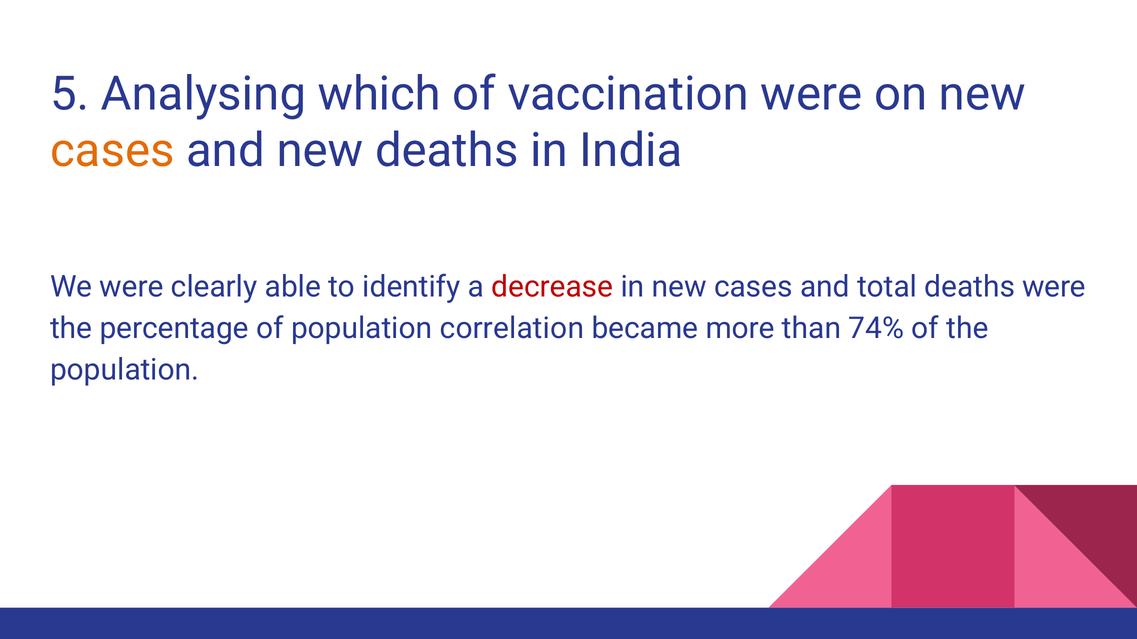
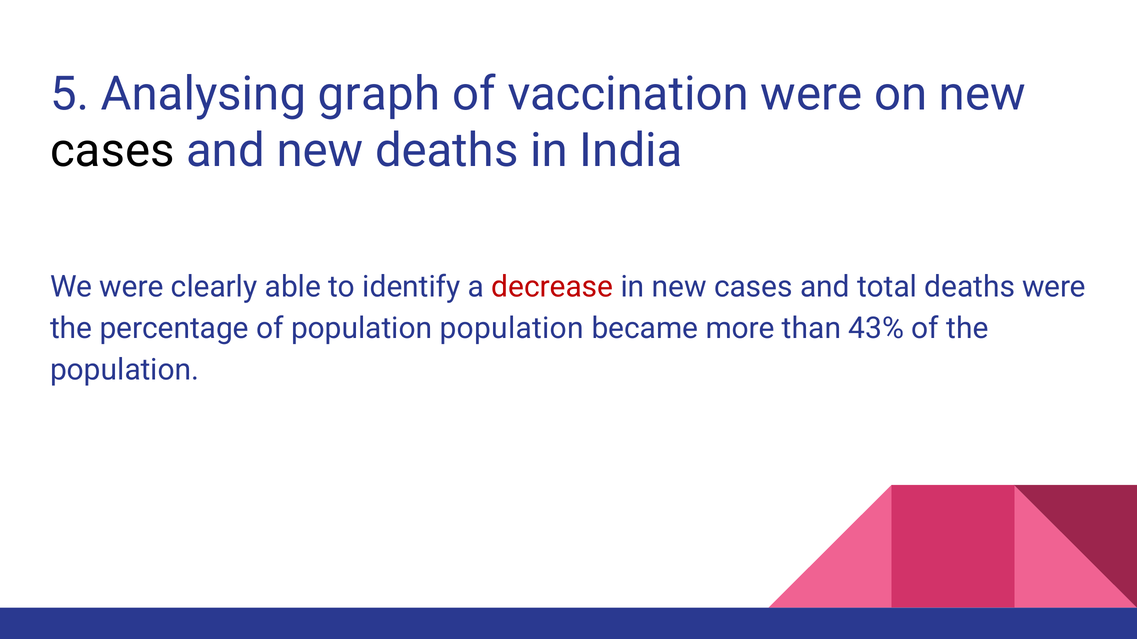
which: which -> graph (379, 94)
cases colour: orange -> black (112, 151)
population correlation: correlation -> population (512, 329)
74%: 74% -> 43% (876, 329)
